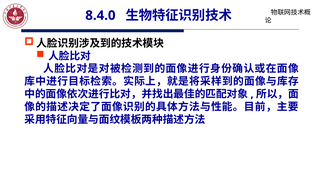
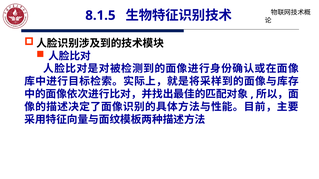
8.4.0: 8.4.0 -> 8.1.5 (100, 15)
